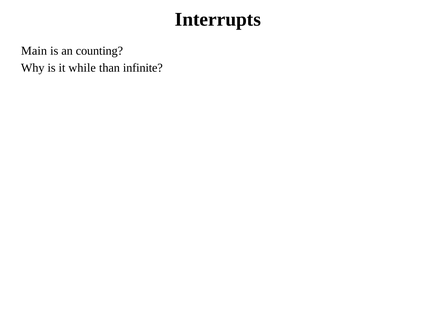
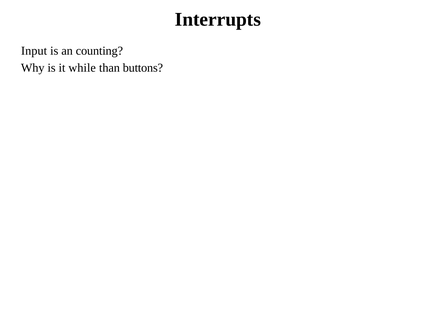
Main: Main -> Input (34, 51)
infinite: infinite -> buttons (143, 68)
